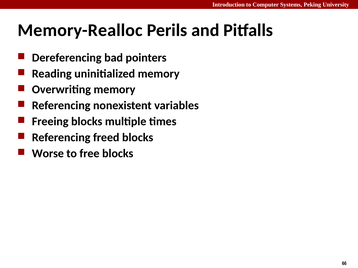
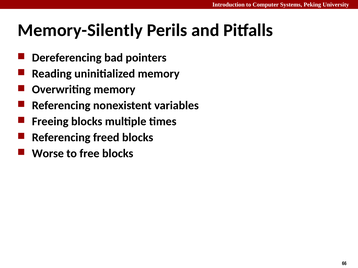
Memory-Realloc: Memory-Realloc -> Memory-Silently (80, 30)
